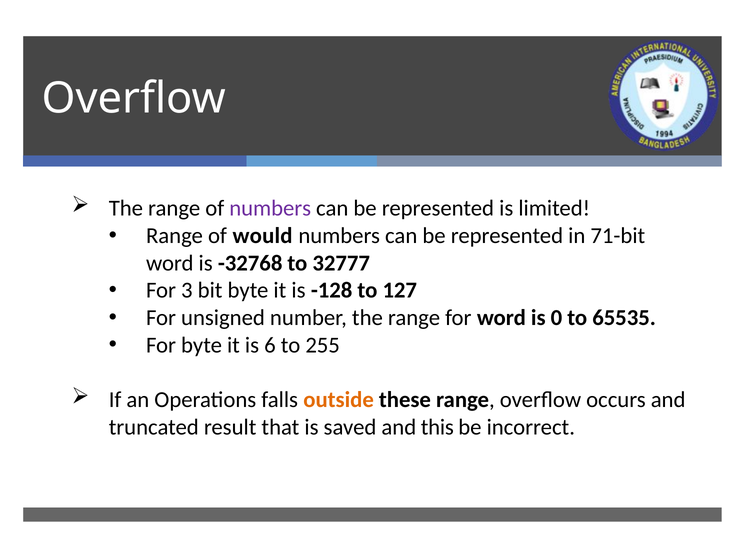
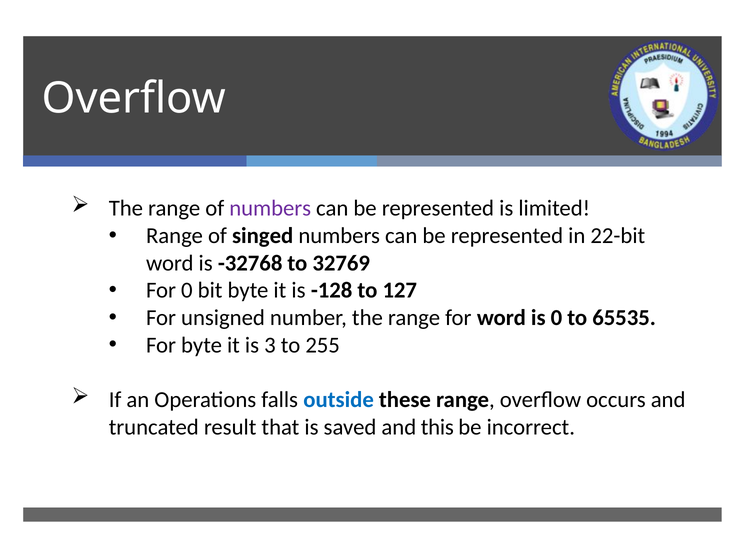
would: would -> singed (263, 236)
71-bit: 71-bit -> 22-bit (618, 236)
32777: 32777 -> 32769 (341, 263)
For 3: 3 -> 0 (187, 290)
6: 6 -> 3 (270, 345)
outside colour: orange -> blue (339, 400)
